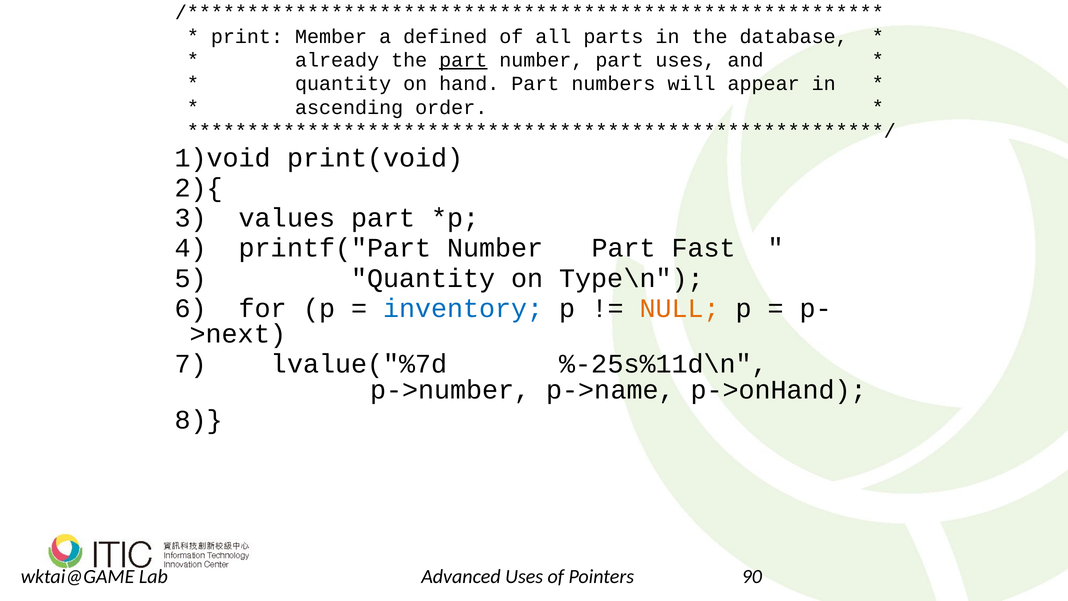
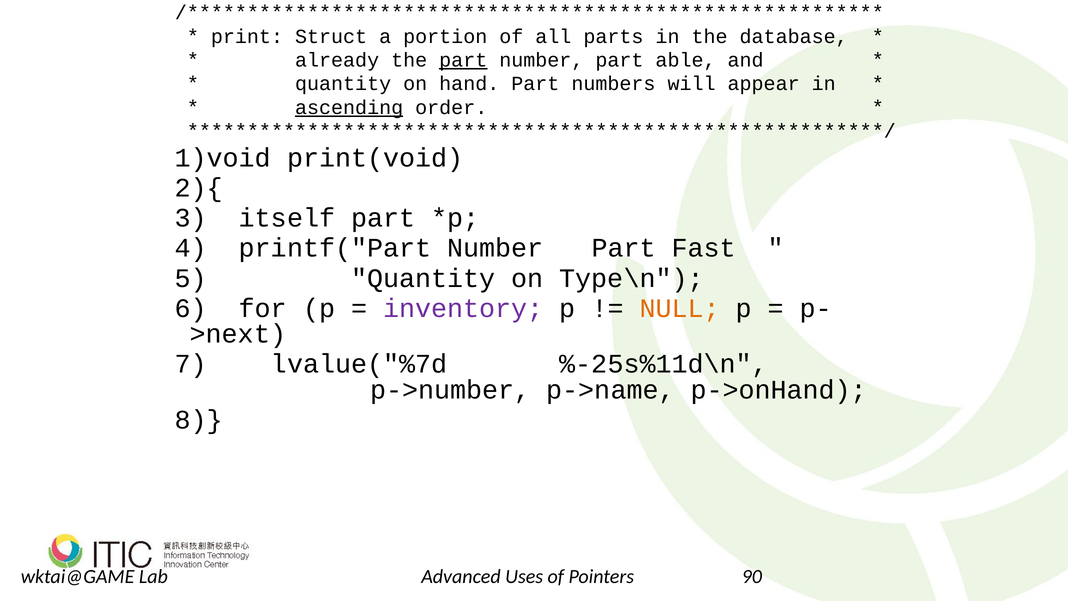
Member: Member -> Struct (331, 36)
defined: defined -> portion (445, 36)
part uses: uses -> able (686, 60)
ascending underline: none -> present (349, 108)
values: values -> itself (287, 218)
inventory colour: blue -> purple (463, 308)
